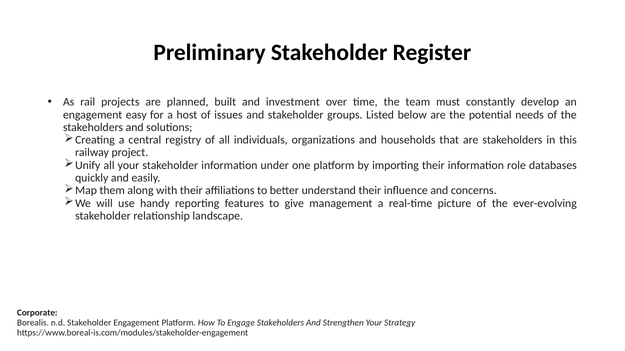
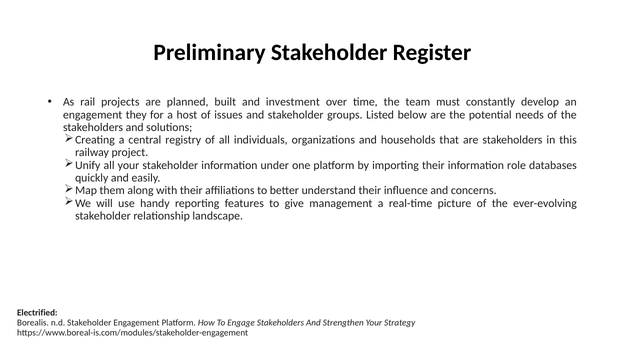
easy: easy -> they (136, 115)
Corporate: Corporate -> Electrified (37, 313)
